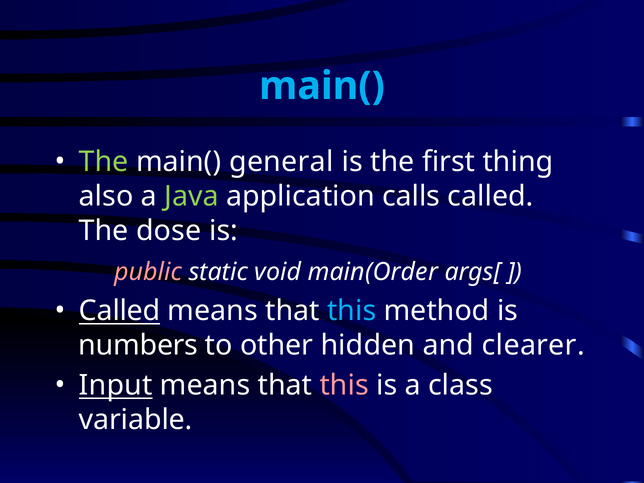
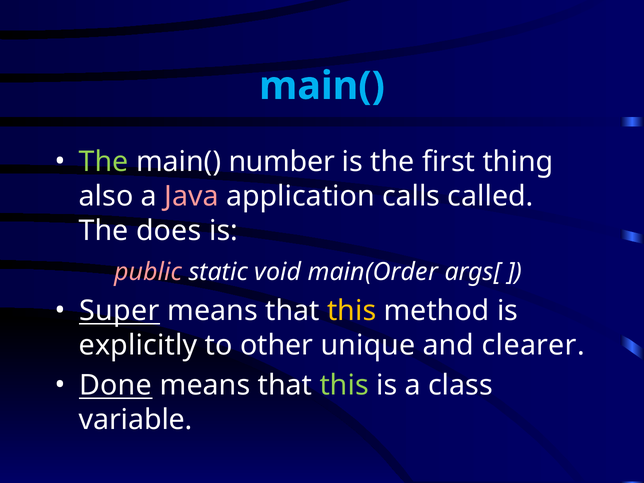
general: general -> number (282, 162)
Java colour: light green -> pink (192, 196)
dose: dose -> does (169, 231)
Called: Called -> Super (119, 311)
this colour: light blue -> yellow (352, 311)
numbers: numbers -> explicitly (138, 345)
hidden: hidden -> unique (368, 345)
Input: Input -> Done (116, 385)
this colour: pink -> light green (344, 385)
